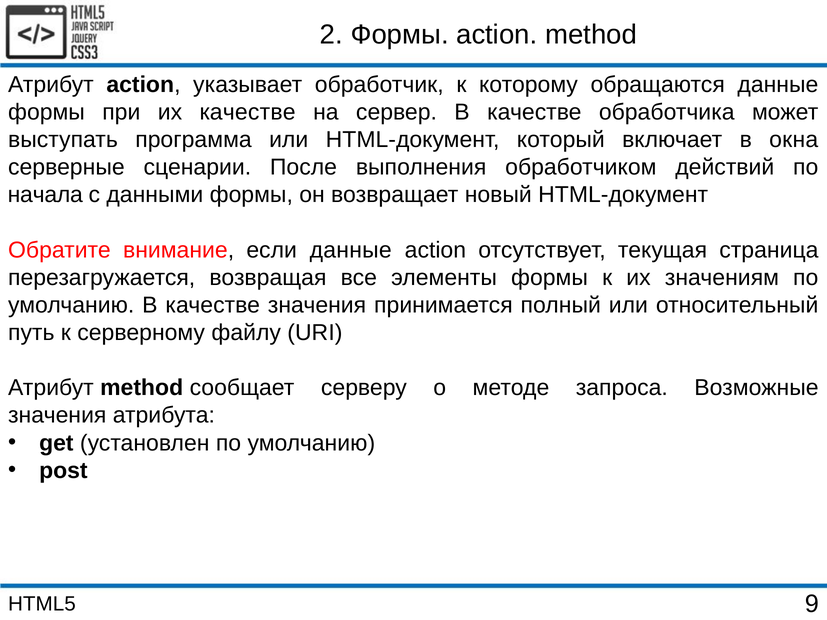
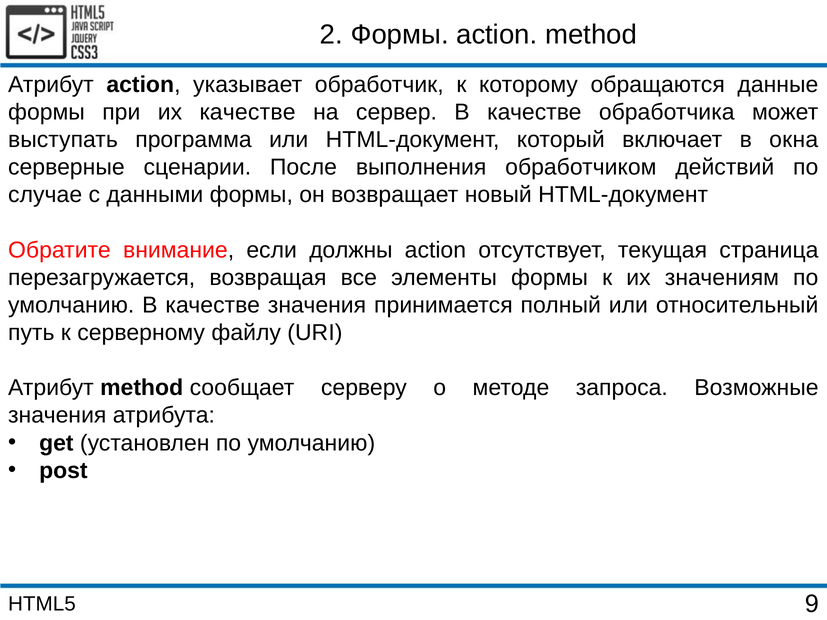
начала: начала -> случае (45, 195)
если данные: данные -> должны (351, 250)
